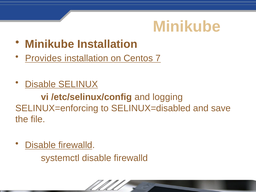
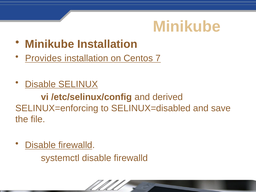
logging: logging -> derived (168, 97)
